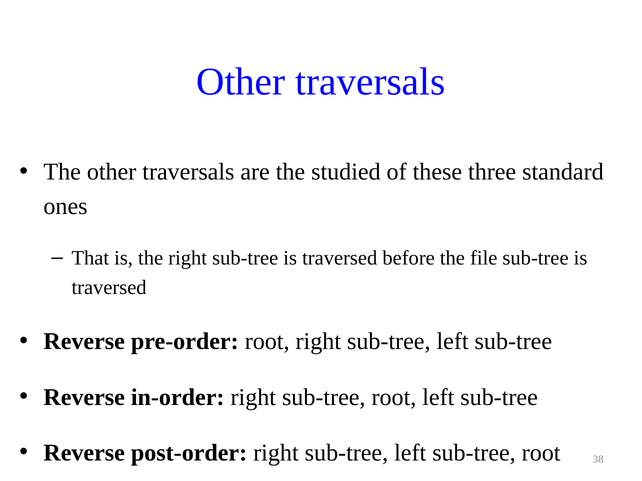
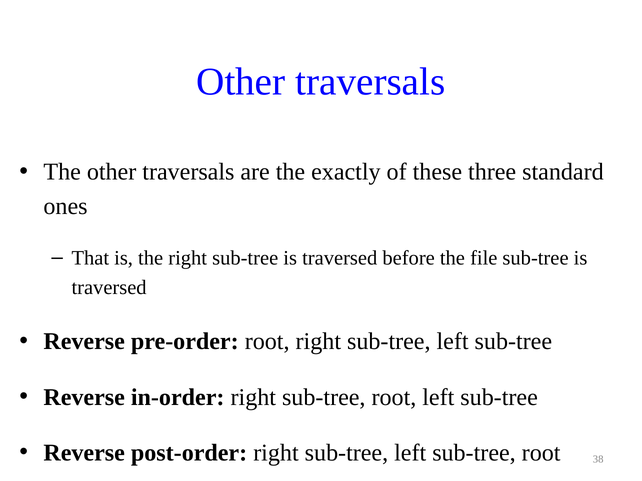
studied: studied -> exactly (346, 172)
